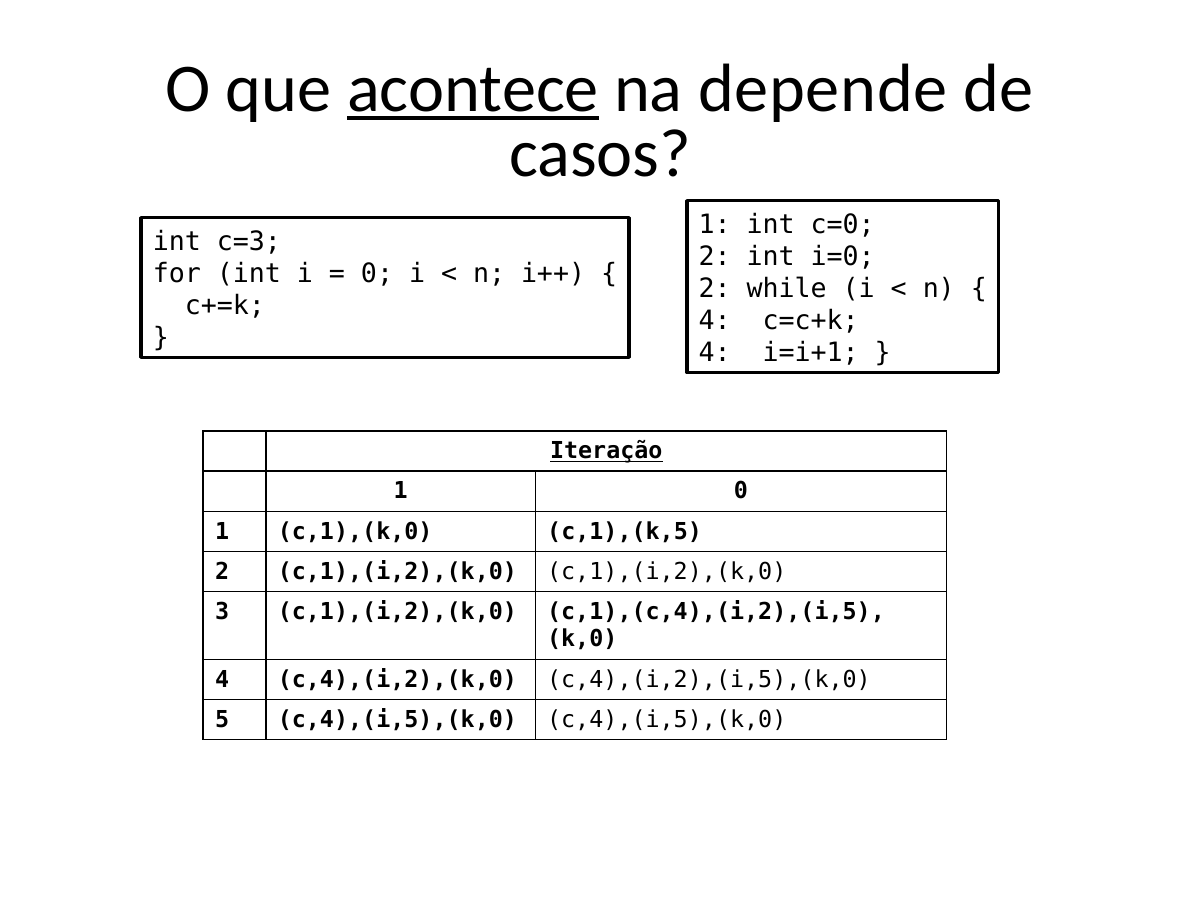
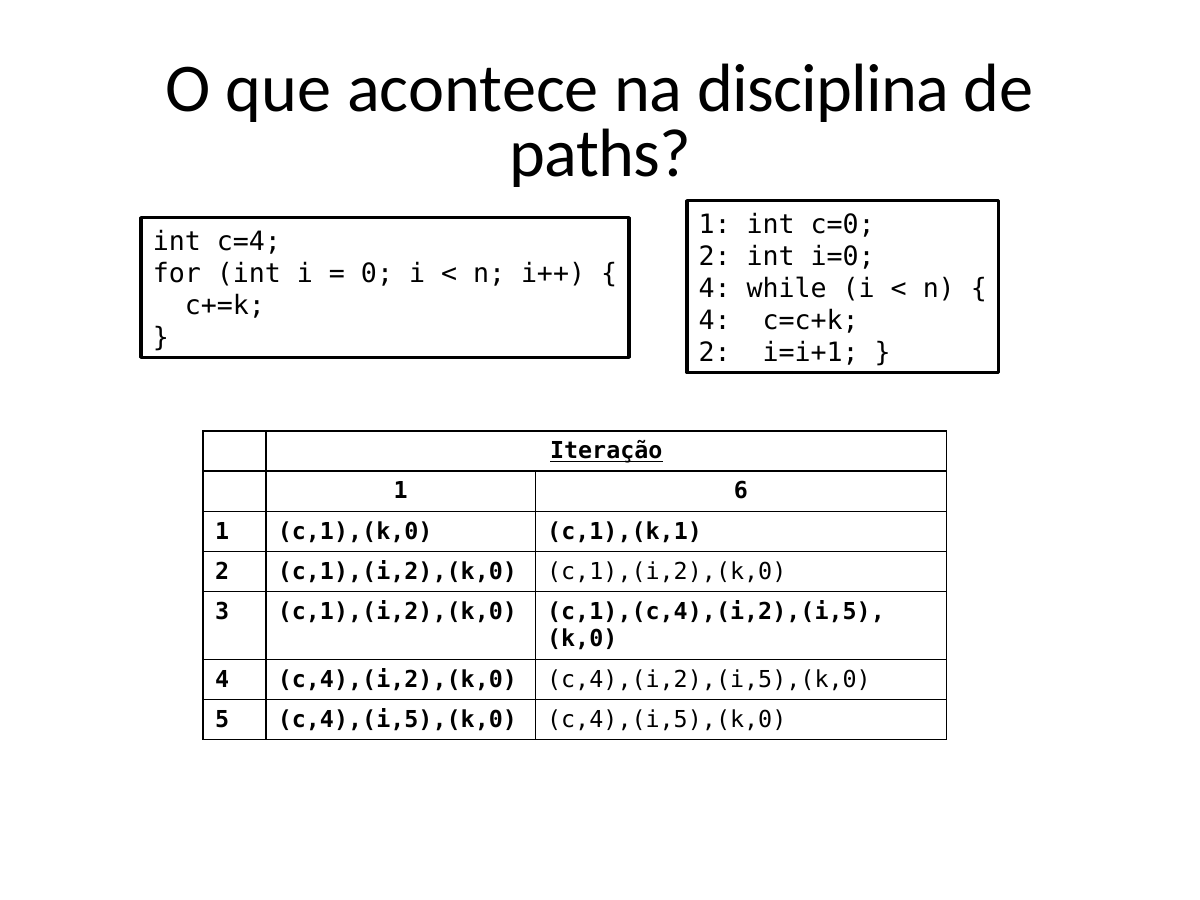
acontece underline: present -> none (473, 88)
depende: depende -> disciplina (824, 88)
casos: casos -> paths (600, 154)
c=3: c=3 -> c=4 (249, 241)
2: 2 -> 4 (715, 288)
4: 4 -> 2 (715, 352)
1 0: 0 -> 6 (741, 491)
c,1),(k,5: c,1),(k,5 -> c,1),(k,1 (625, 531)
